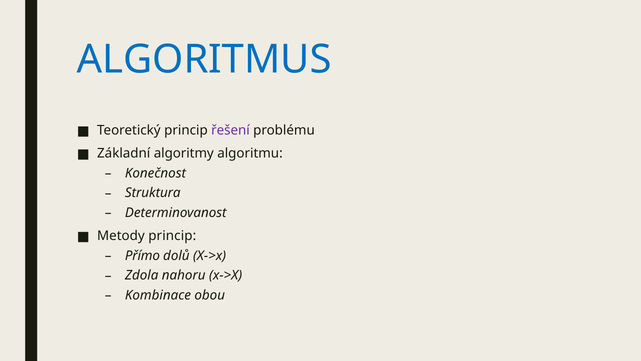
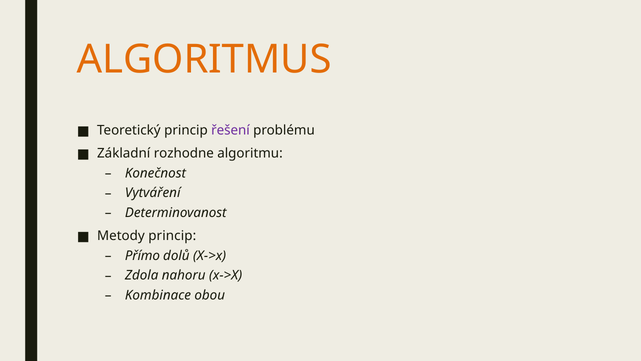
ALGORITMUS colour: blue -> orange (204, 59)
algoritmy: algoritmy -> rozhodne (184, 153)
Struktura: Struktura -> Vytváření (153, 193)
